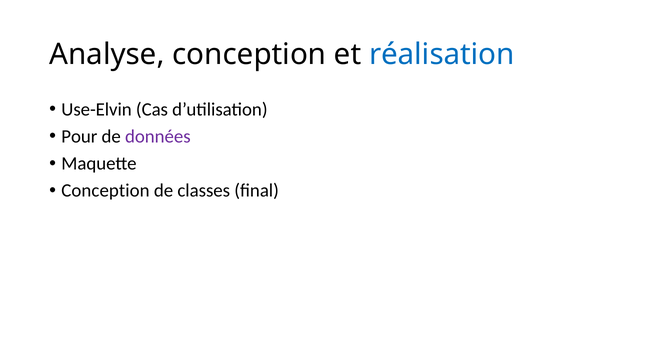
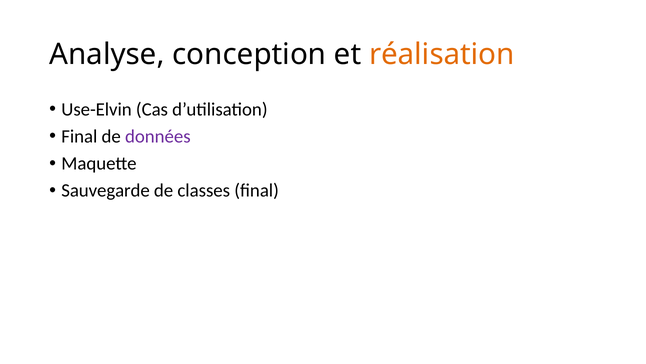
réalisation colour: blue -> orange (442, 54)
Pour: Pour -> Final (79, 136)
Conception: Conception -> Sauvegarde (106, 190)
